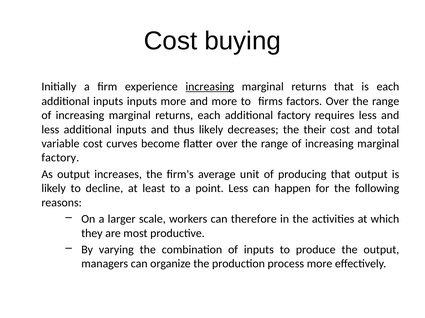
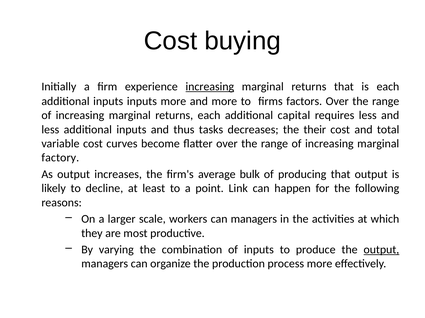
additional factory: factory -> capital (294, 116)
thus likely: likely -> tasks (211, 130)
unit: unit -> bulk (250, 175)
point Less: Less -> Link (238, 189)
can therefore: therefore -> managers (254, 220)
output underline: none -> present (381, 250)
